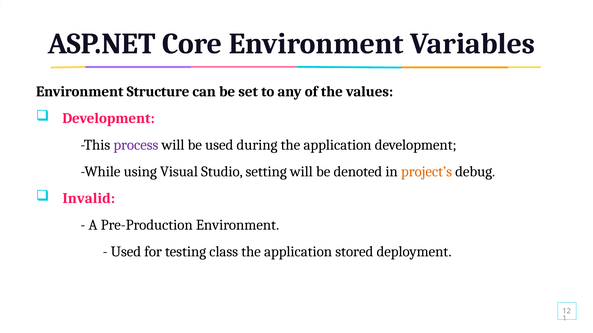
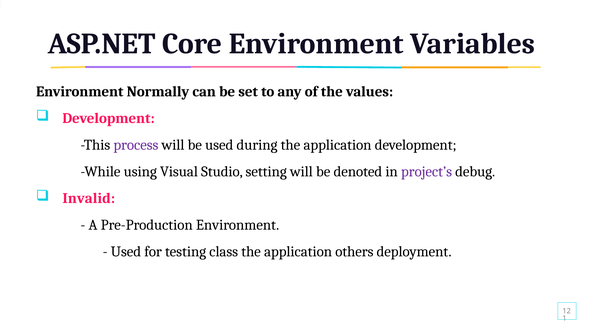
Structure: Structure -> Normally (158, 92)
project’s colour: orange -> purple (427, 172)
stored: stored -> others (354, 252)
